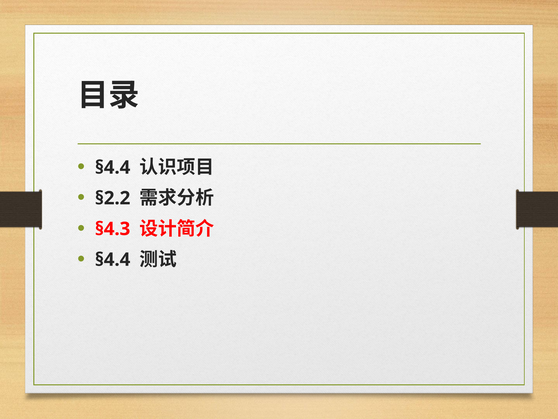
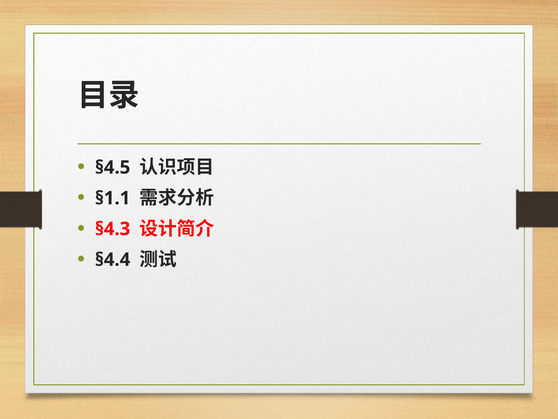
§4.4: §4.4 -> §4.5 (113, 167)
§2.2: §2.2 -> §1.1 (113, 198)
